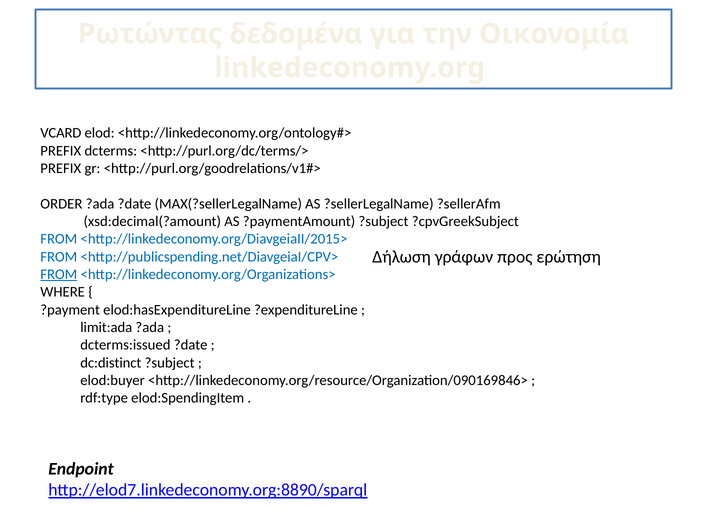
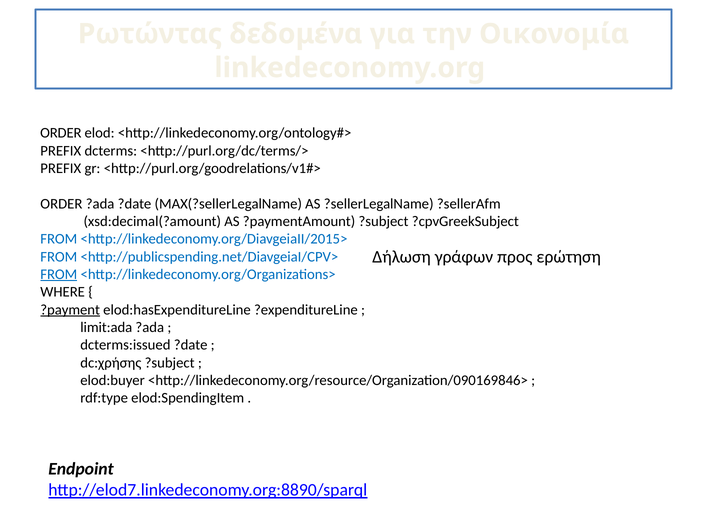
VCARD: VCARD -> ORDER (61, 133)
?payment underline: none -> present (70, 310)
dc:distinct: dc:distinct -> dc:χρήσης (111, 363)
